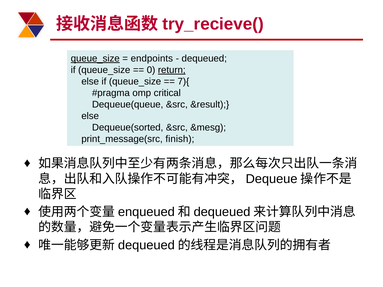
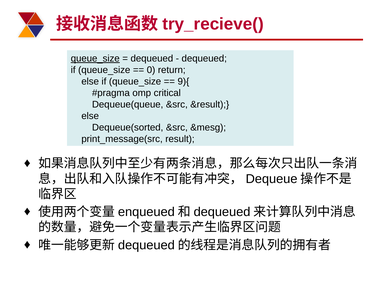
endpoints: endpoints -> dequeued (152, 59)
return underline: present -> none (172, 70)
7){: 7){ -> 9){ (183, 82)
finish: finish -> result (180, 139)
